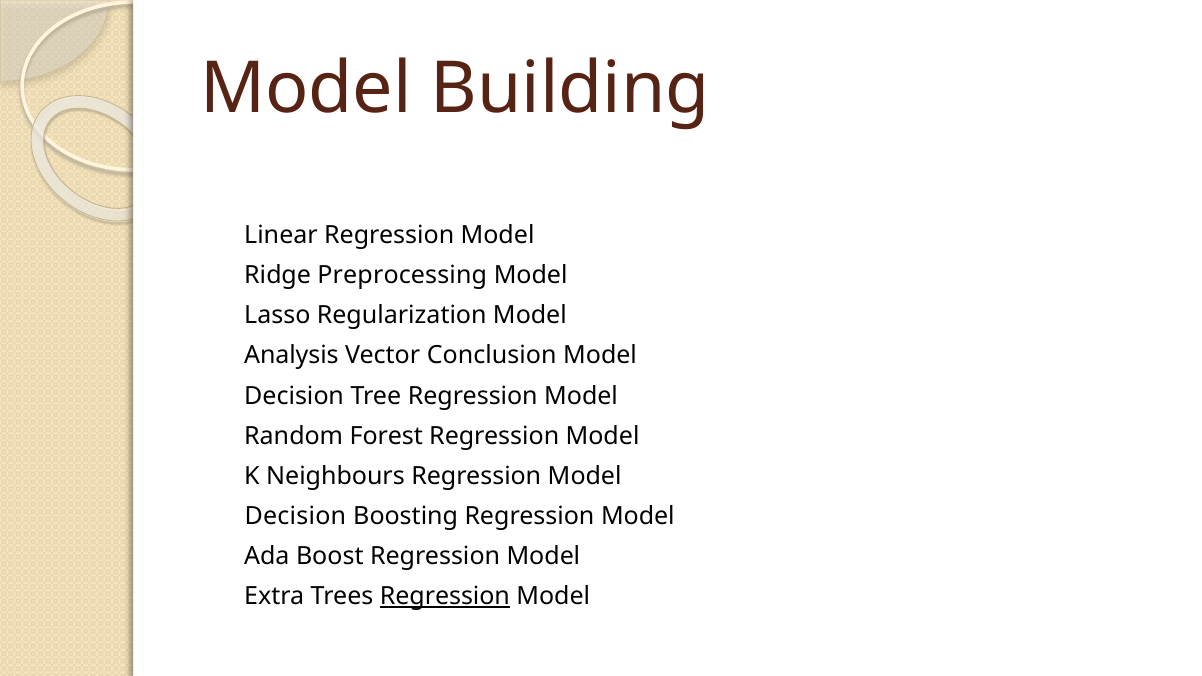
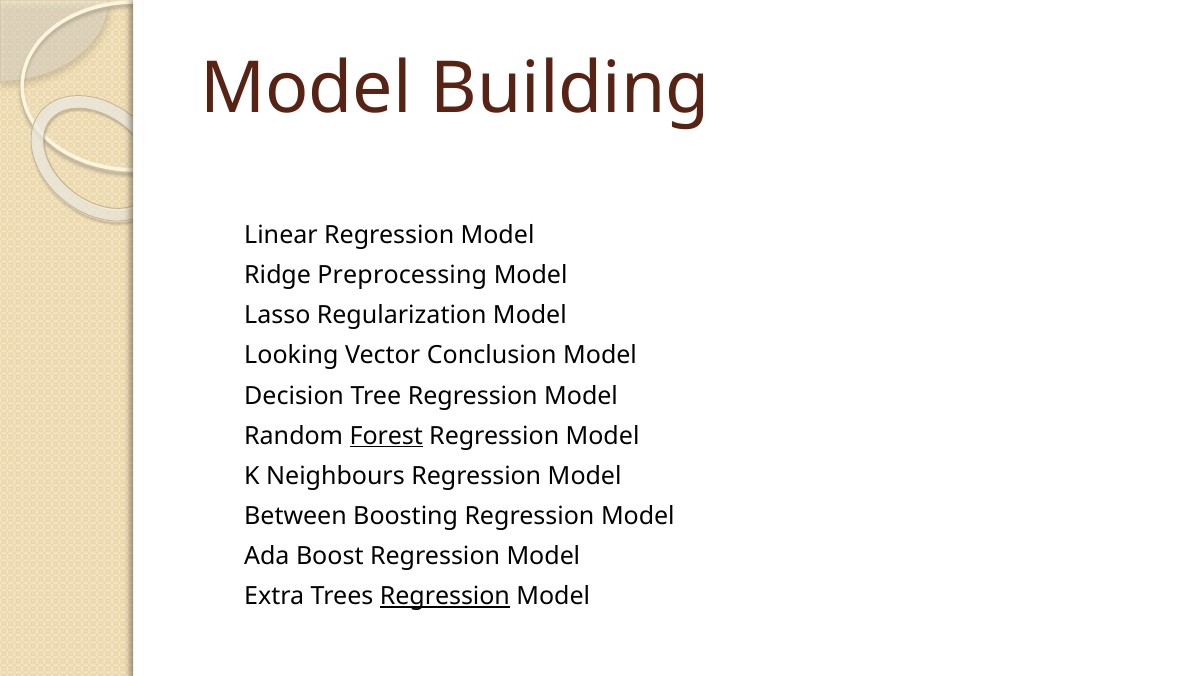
Analysis: Analysis -> Looking (291, 356)
Forest underline: none -> present (386, 436)
Decision: Decision -> Between (296, 516)
